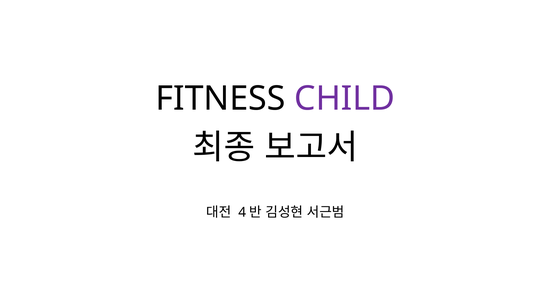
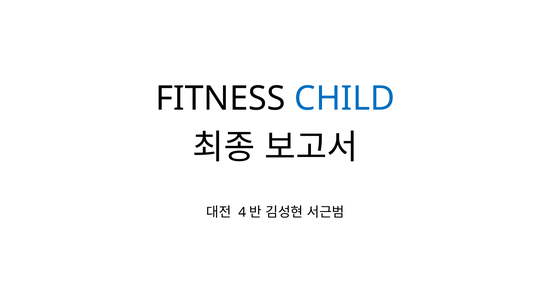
CHILD colour: purple -> blue (345, 98)
